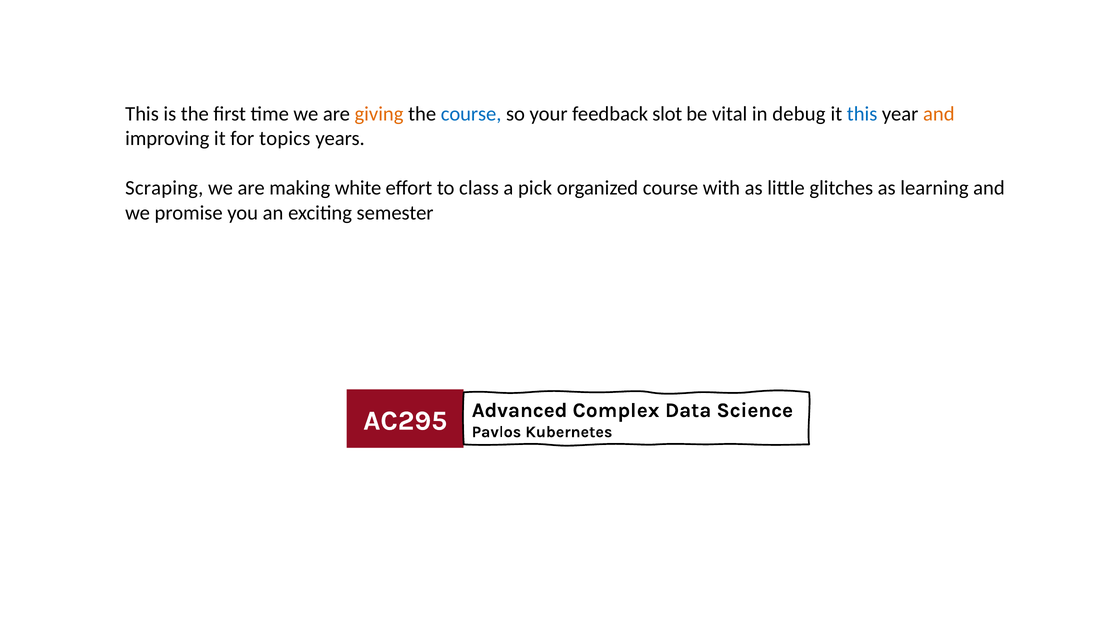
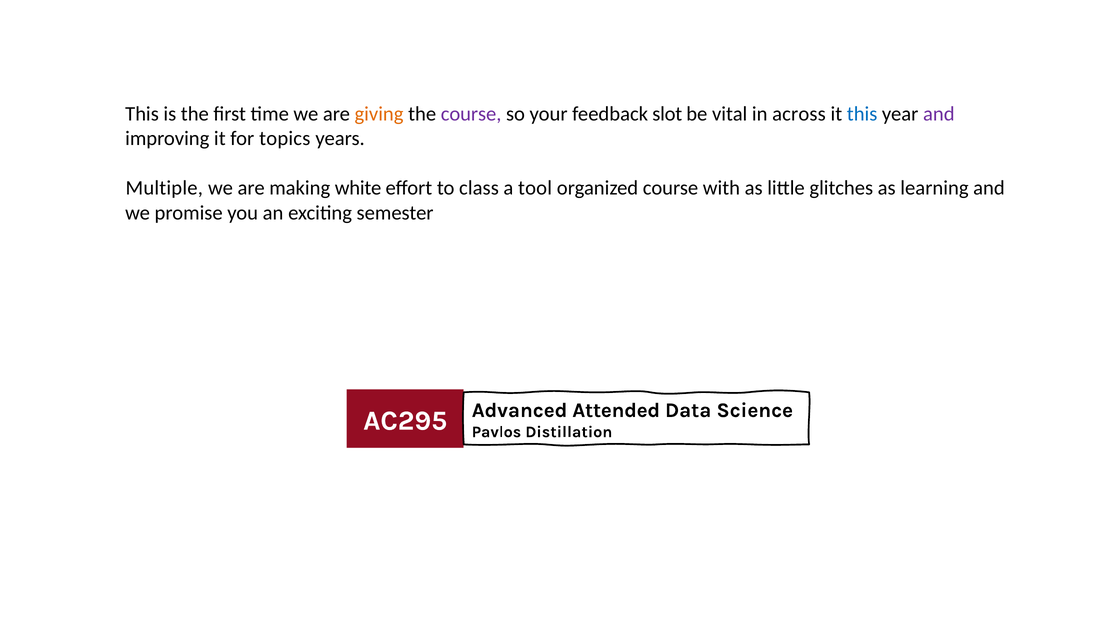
course colour: blue -> purple (471, 114)
debug: debug -> across (799, 114)
and colour: orange -> purple (939, 114)
Scraping: Scraping -> Multiple (164, 188)
pick: pick -> tool (535, 188)
Complex: Complex -> Attended (616, 410)
Kubernetes: Kubernetes -> Distillation (569, 432)
